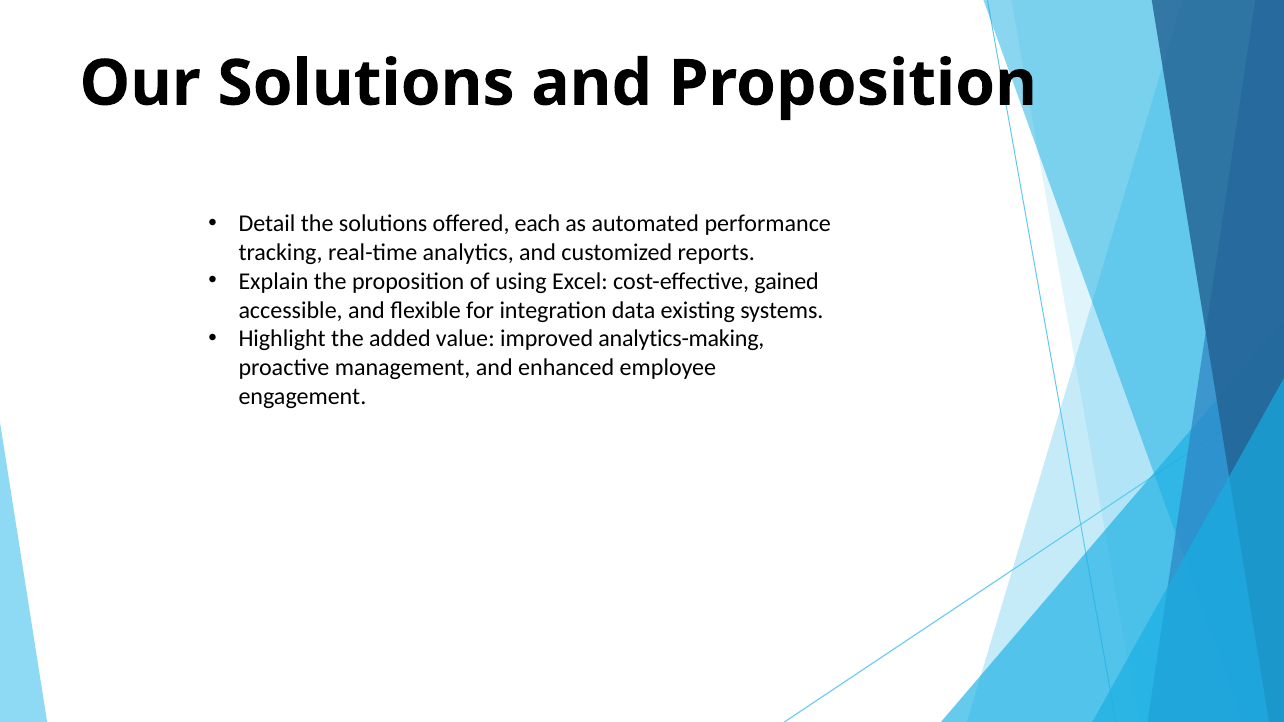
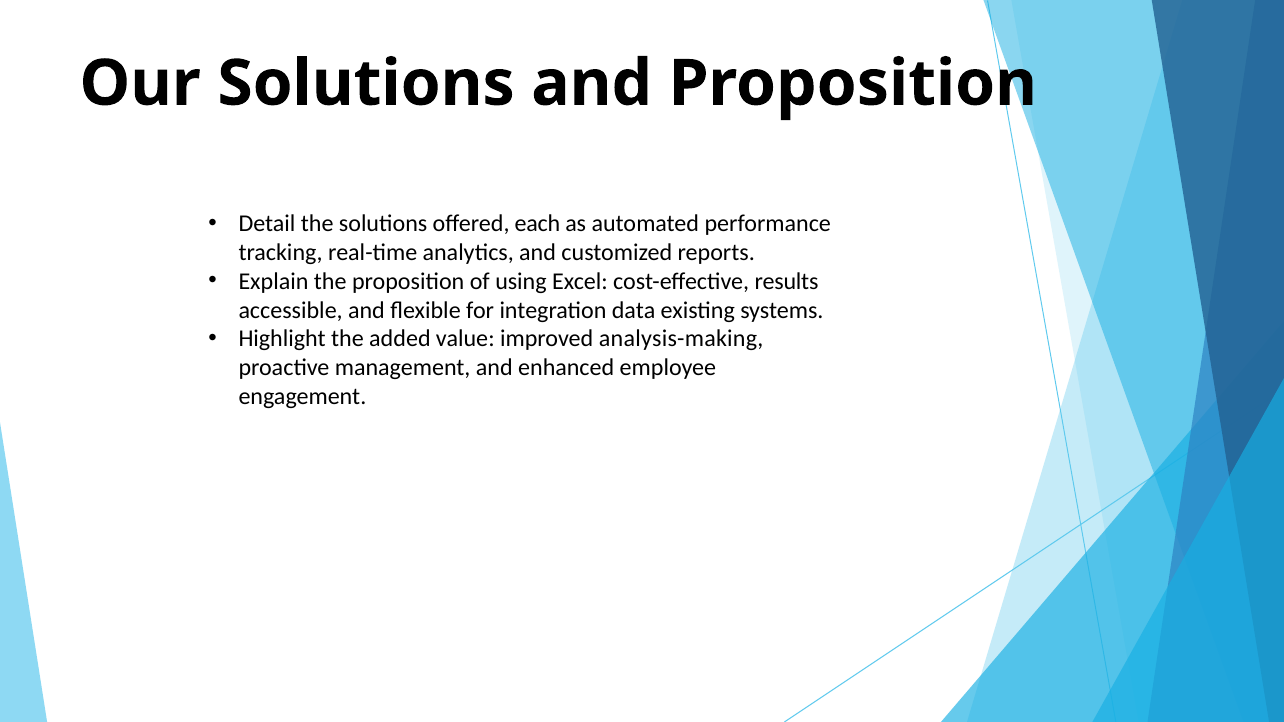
gained: gained -> results (786, 281)
analytics-making: analytics-making -> analysis-making (681, 339)
